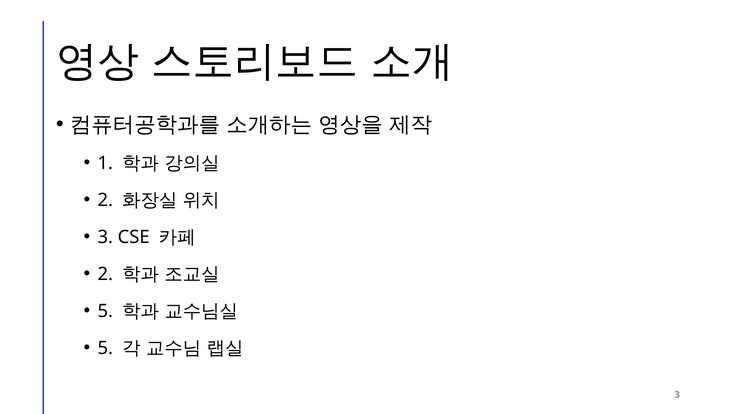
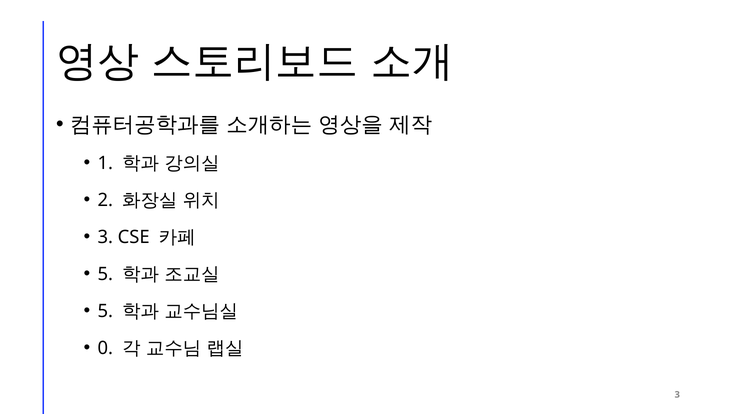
2: 2 -> 5 (105, 274)
5: 5 -> 0 (105, 348)
